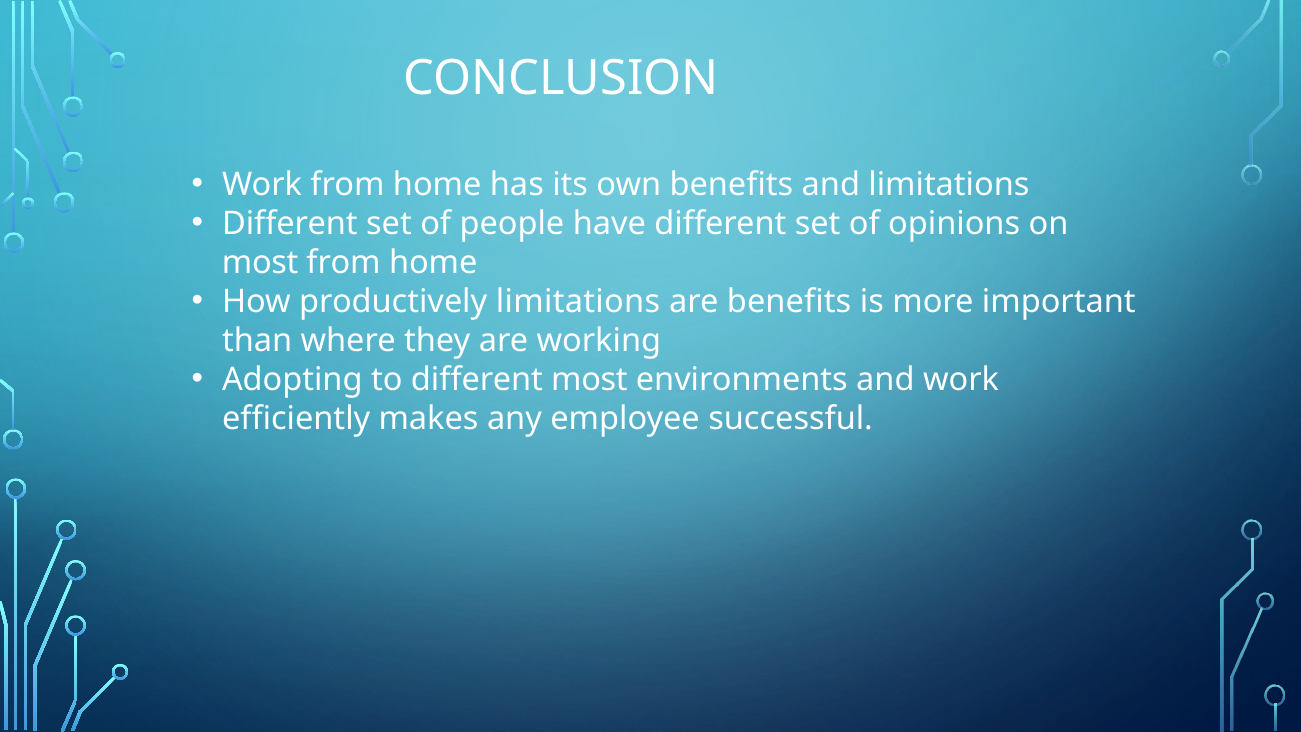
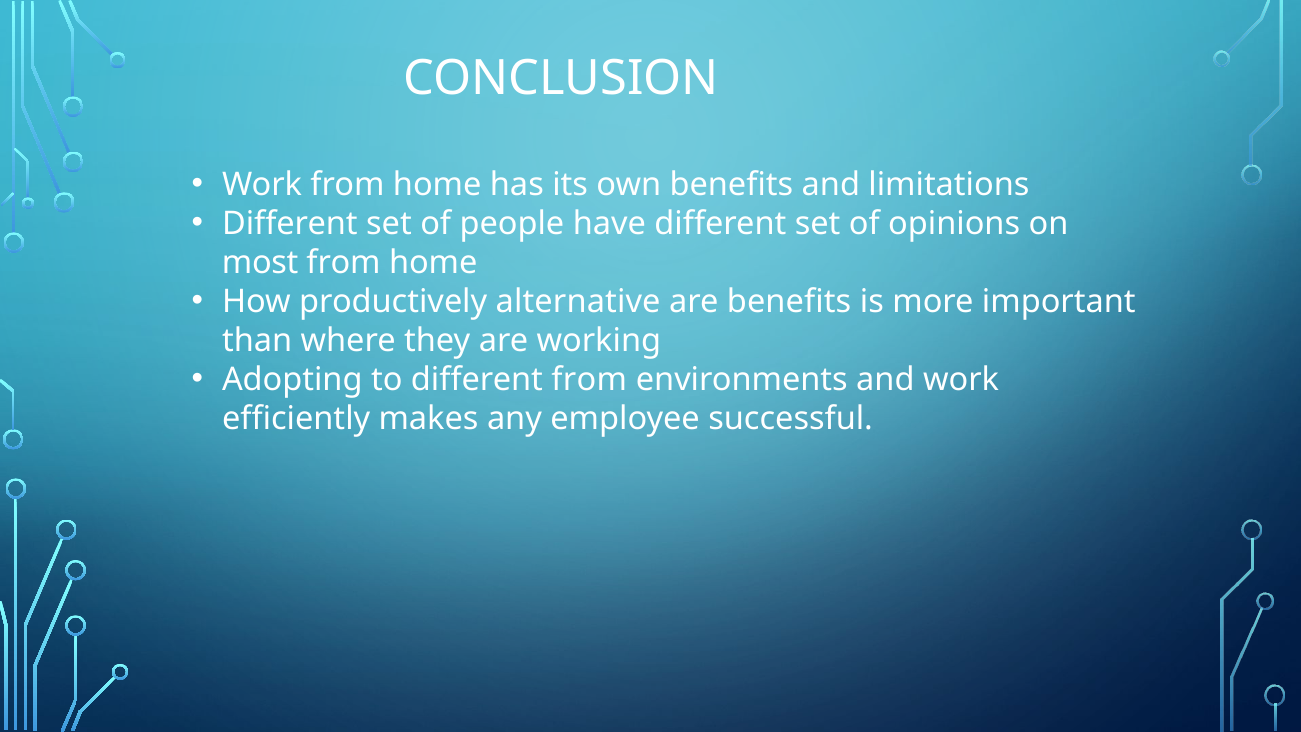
productively limitations: limitations -> alternative (578, 301)
different most: most -> from (589, 379)
